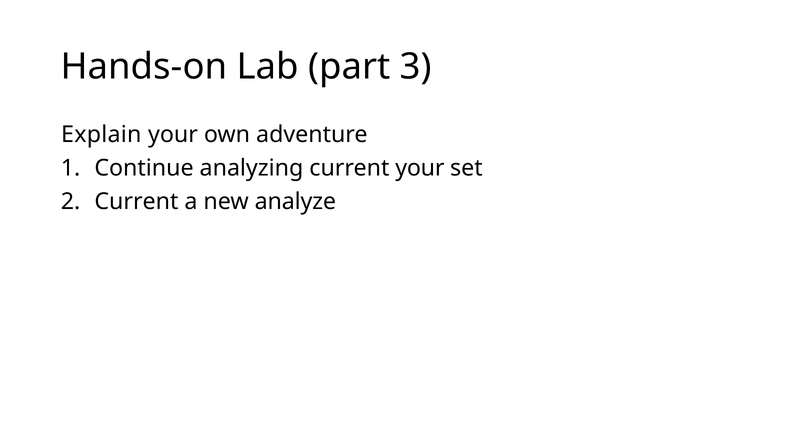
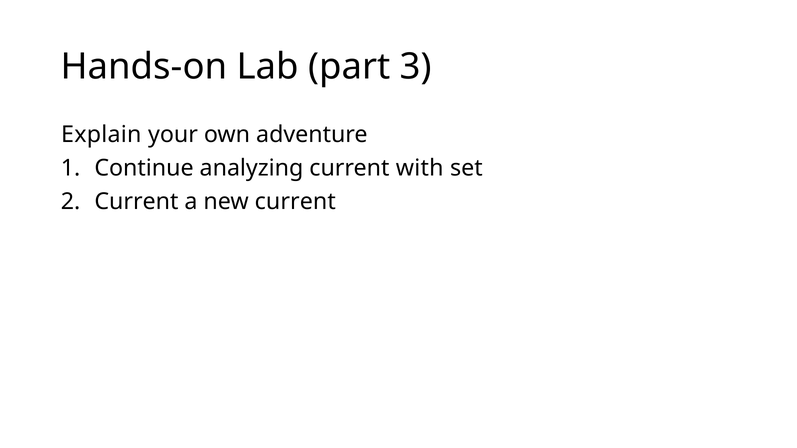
current your: your -> with (420, 168)
new analyze: analyze -> current (295, 202)
